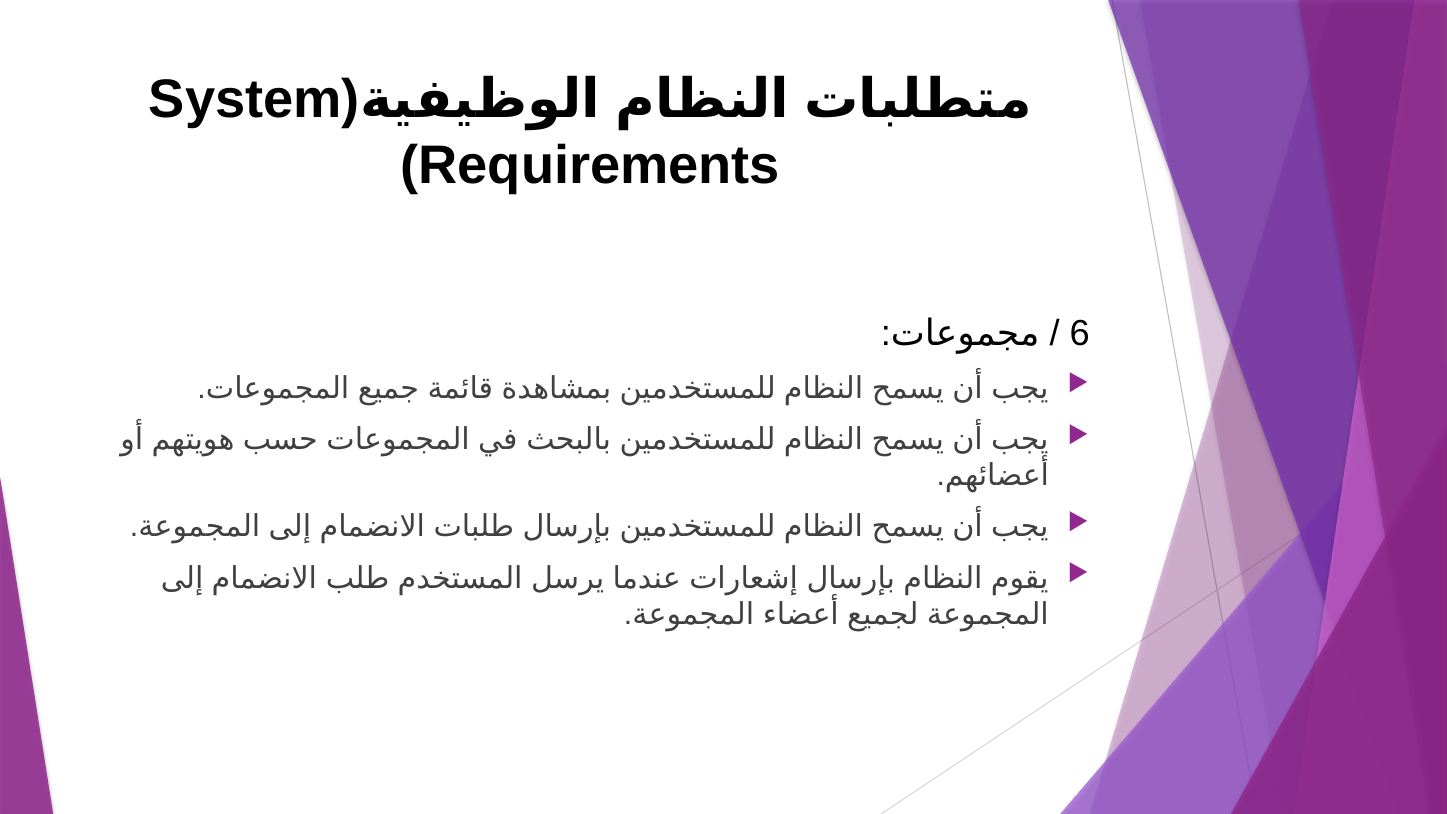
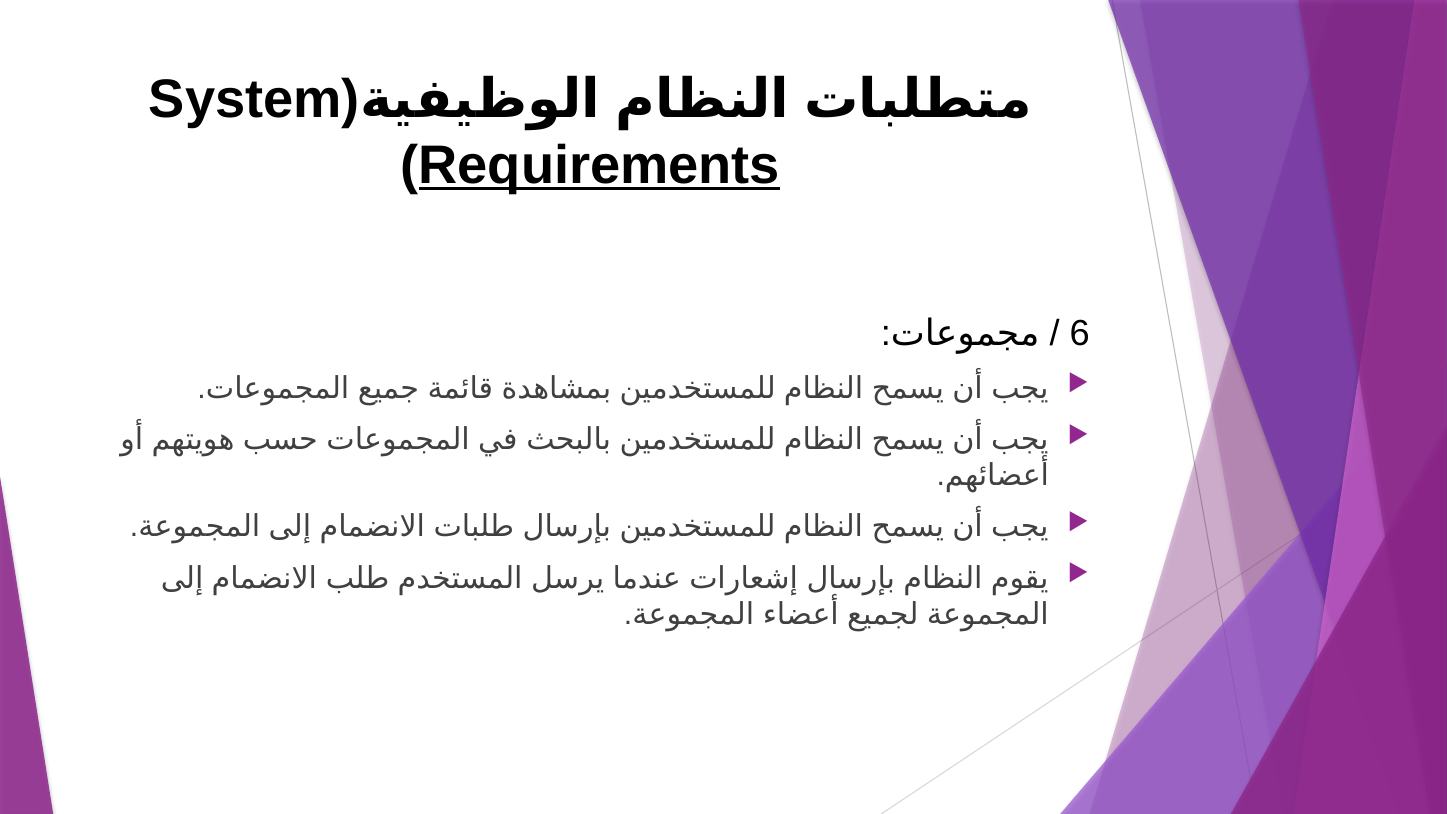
Requirements underline: none -> present (599, 165)
